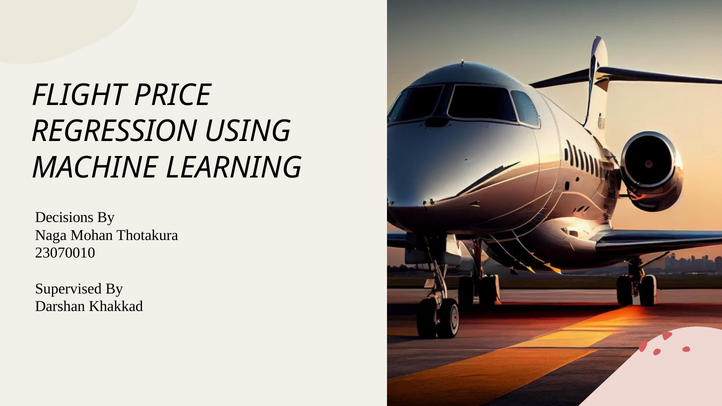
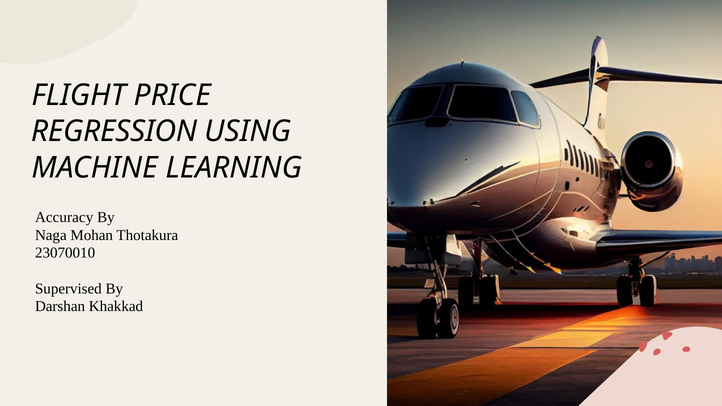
Decisions: Decisions -> Accuracy (64, 217)
